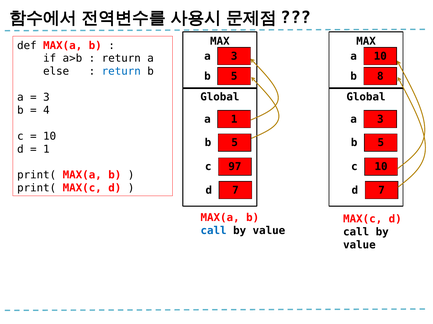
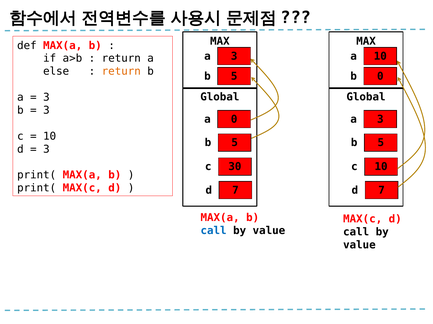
return colour: blue -> orange (121, 72)
b 8: 8 -> 0 (380, 76)
4: 4 -> 3 (46, 111)
a 1: 1 -> 0 (234, 119)
1: 1 -> 3 (46, 149)
97: 97 -> 30 (235, 167)
